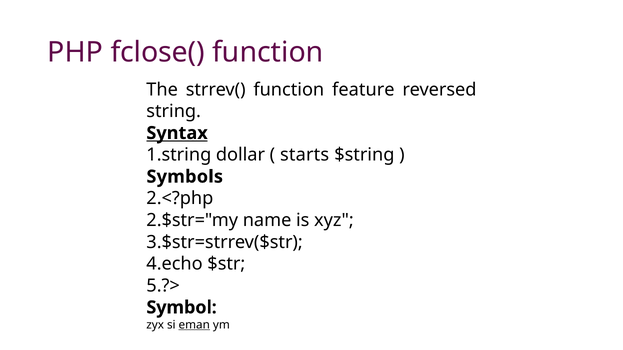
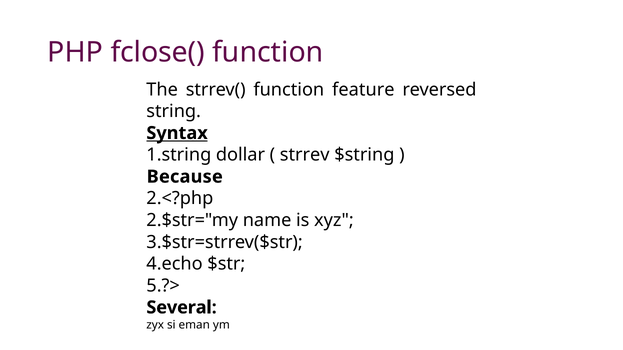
starts: starts -> strrev (305, 155)
Symbols: Symbols -> Because (185, 177)
Symbol: Symbol -> Several (182, 308)
eman underline: present -> none (194, 325)
